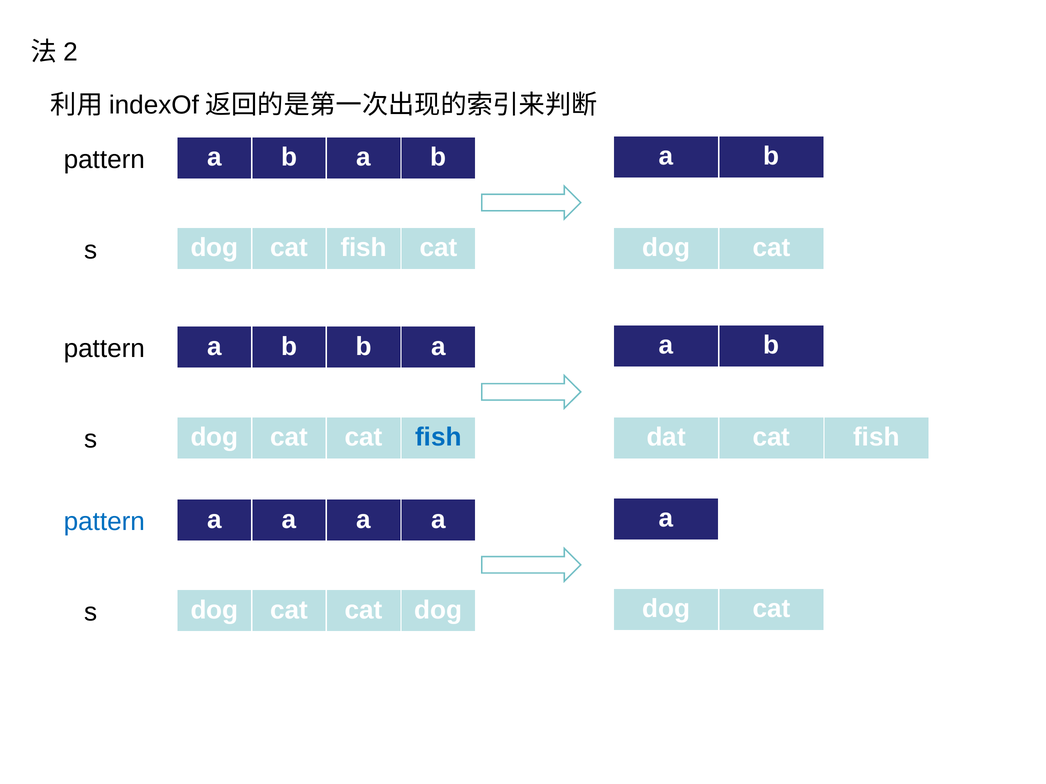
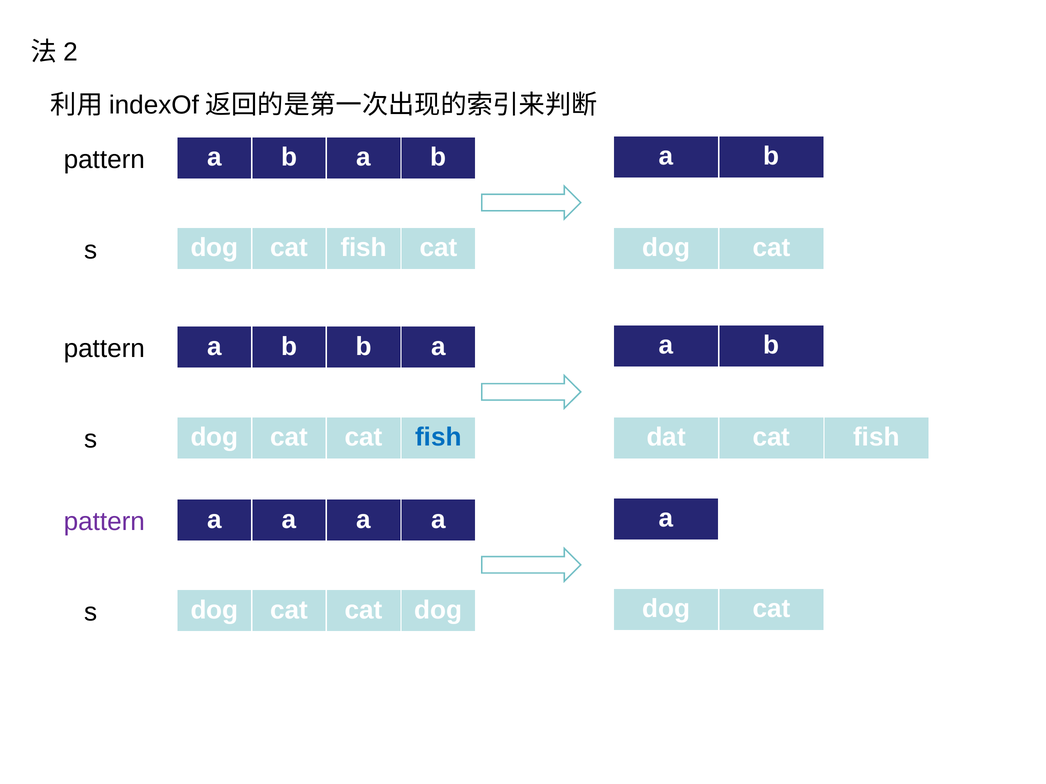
pattern colour: blue -> purple (104, 522)
